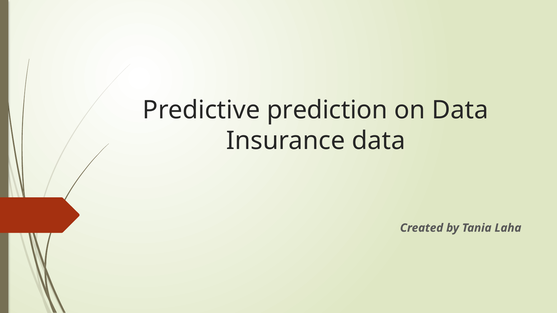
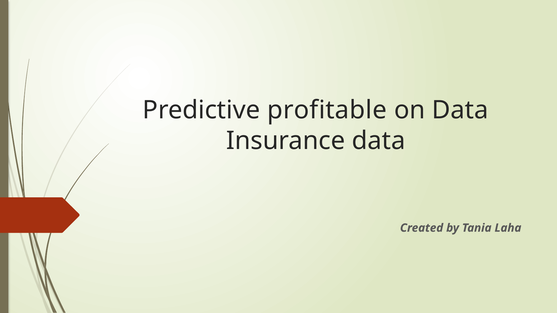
prediction: prediction -> profitable (327, 110)
